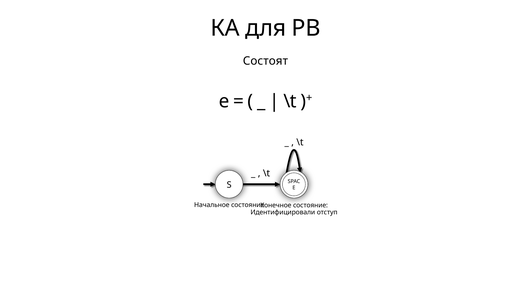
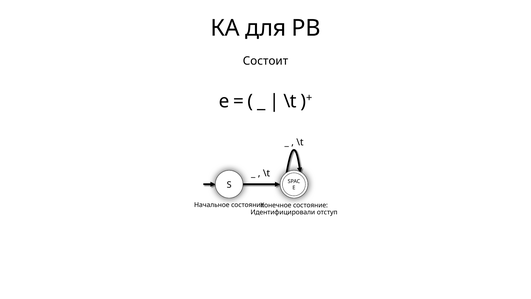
Состоят: Состоят -> Состоит (265, 61)
